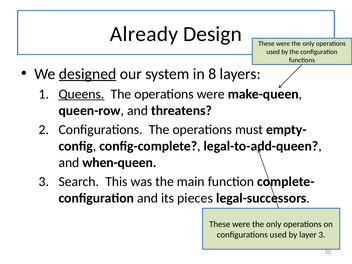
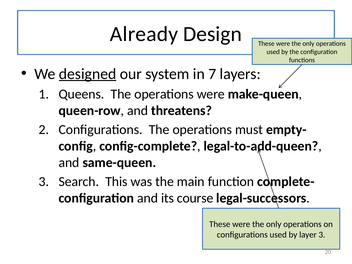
8: 8 -> 7 (212, 74)
Queens underline: present -> none (81, 94)
when-queen: when-queen -> same-queen (119, 163)
pieces: pieces -> course (195, 198)
